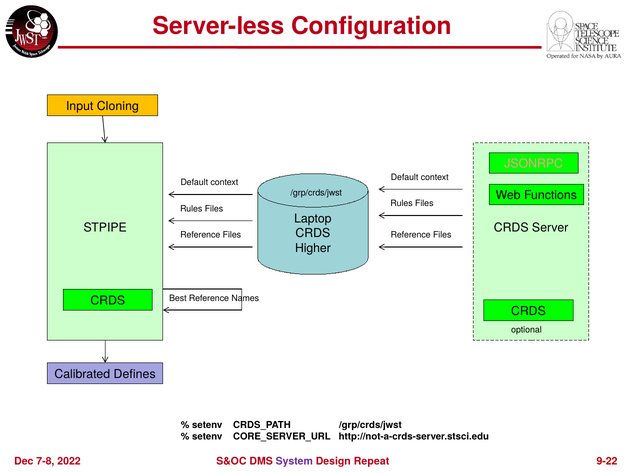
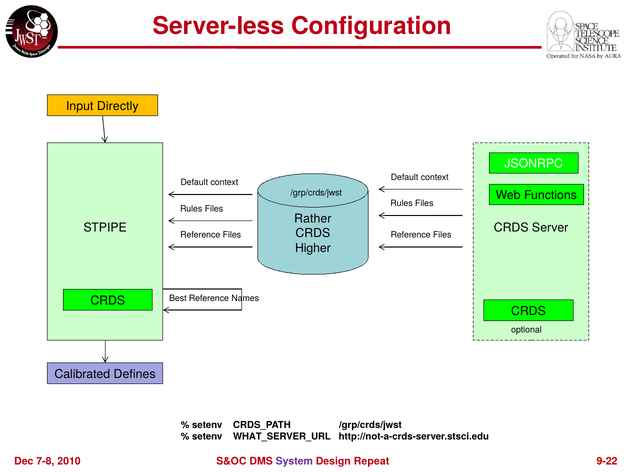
Cloning: Cloning -> Directly (118, 106)
JSONRPC colour: pink -> white (534, 164)
Laptop: Laptop -> Rather (313, 219)
CORE_SERVER_URL: CORE_SERVER_URL -> WHAT_SERVER_URL (282, 437)
2022: 2022 -> 2010 (69, 462)
